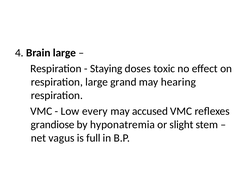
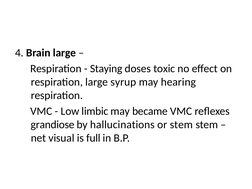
grand: grand -> syrup (123, 82)
every: every -> limbic (95, 111)
accused: accused -> became (150, 111)
hyponatremia: hyponatremia -> hallucinations (122, 125)
or slight: slight -> stem (181, 125)
vagus: vagus -> visual (61, 138)
